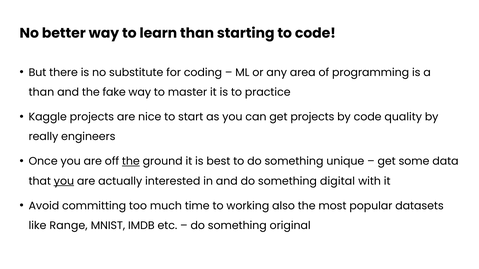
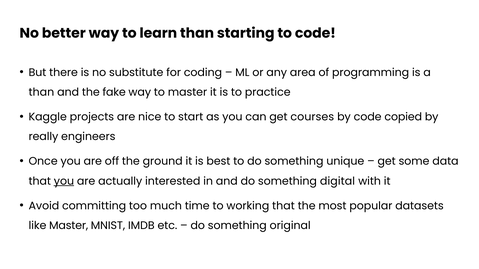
get projects: projects -> courses (312, 117)
quality: quality -> copied (403, 117)
the underline: present -> none (131, 162)
working also: also -> that (283, 206)
like Range: Range -> Master (69, 226)
